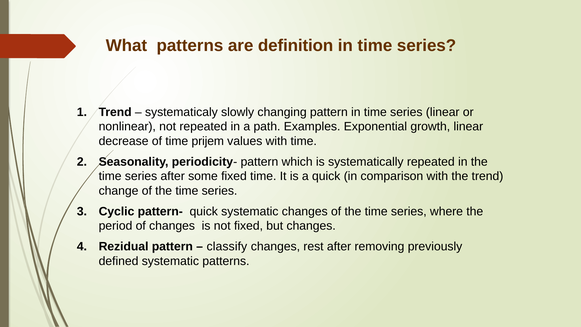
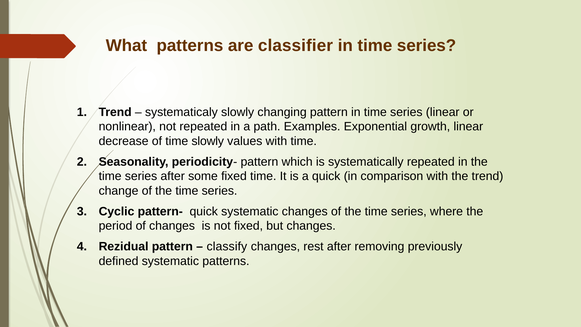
definition: definition -> classifier (295, 46)
time prijem: prijem -> slowly (208, 141)
